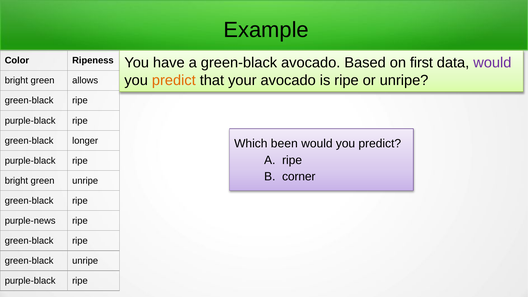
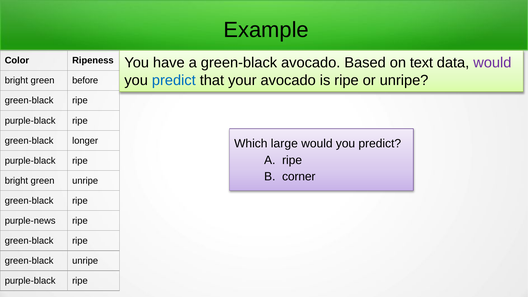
first: first -> text (421, 63)
predict colour: orange -> blue (174, 80)
allows: allows -> before (85, 81)
been: been -> large (284, 144)
